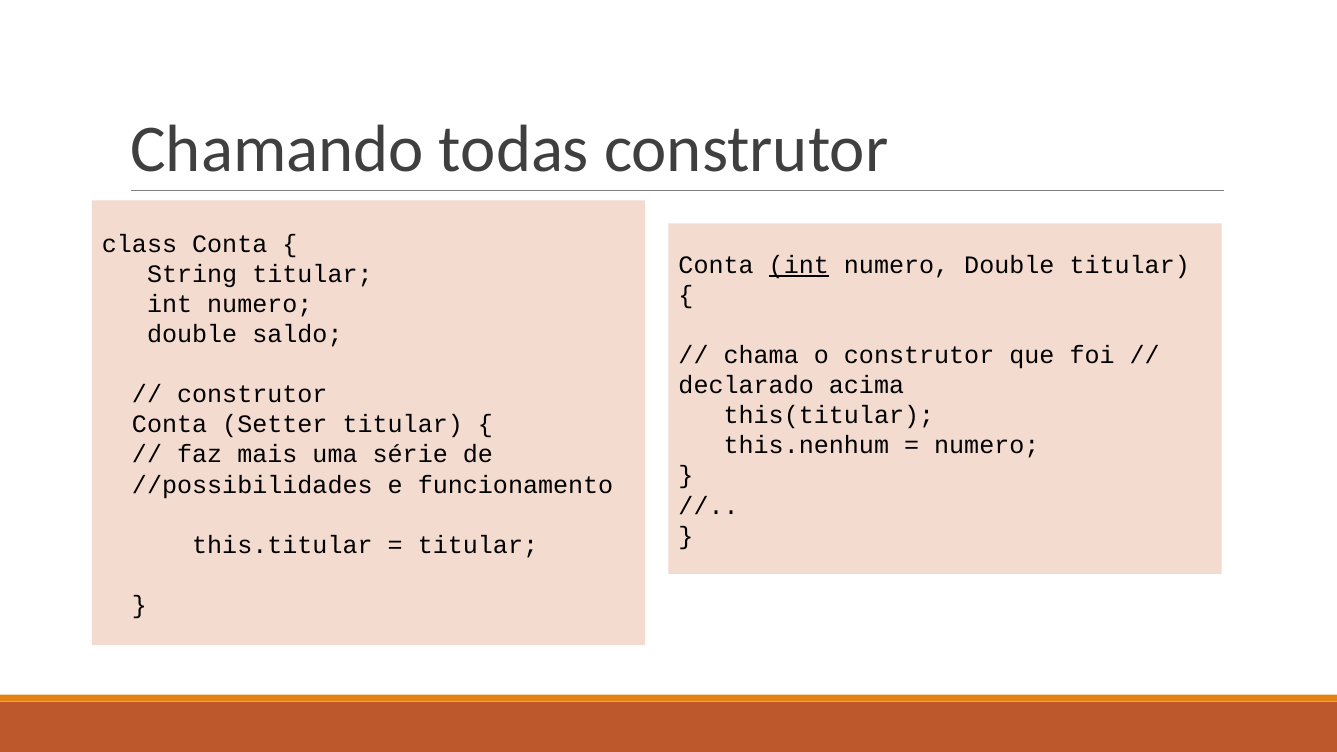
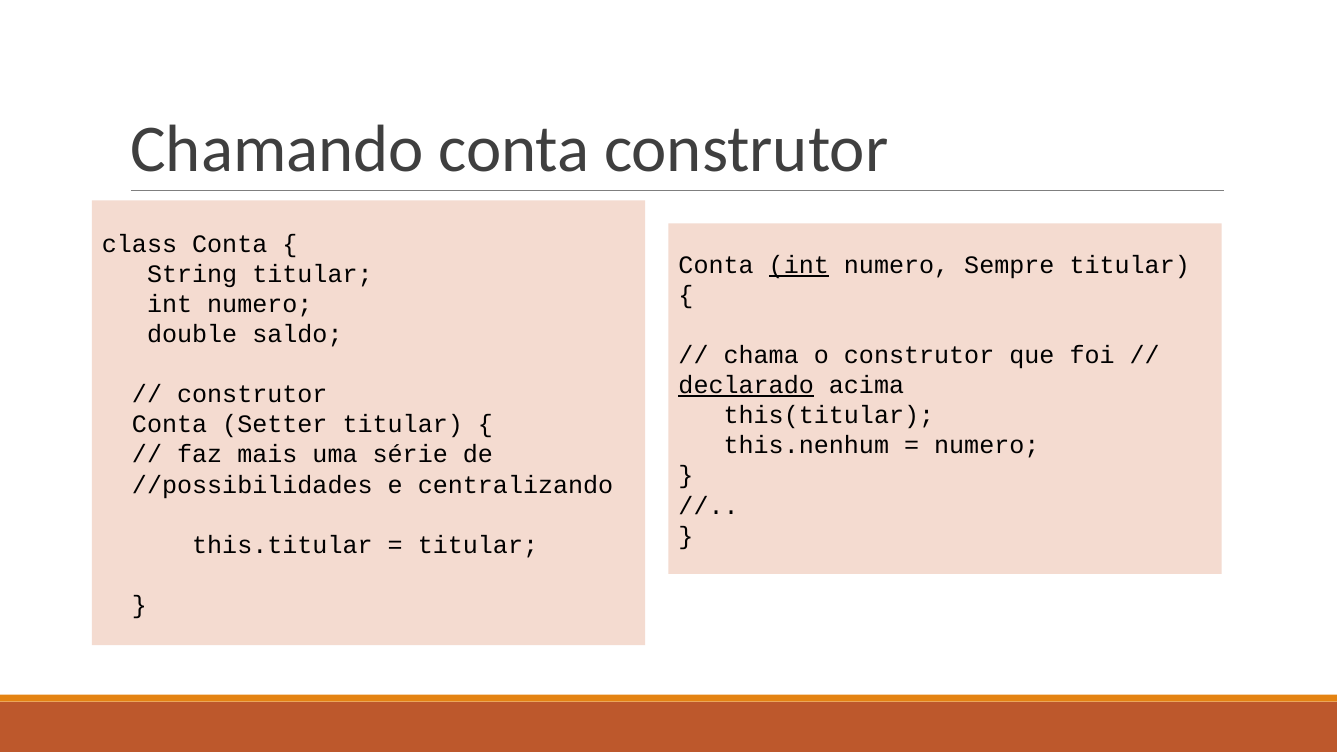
Chamando todas: todas -> conta (514, 150)
Double: Double -> Sempre (1009, 265)
declarado underline: none -> present (746, 385)
funcionamento: funcionamento -> centralizando (516, 485)
